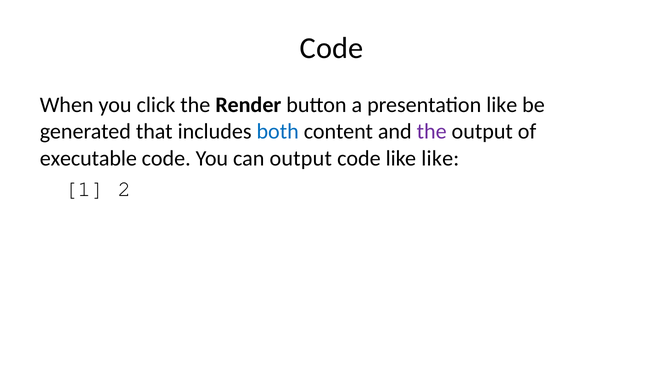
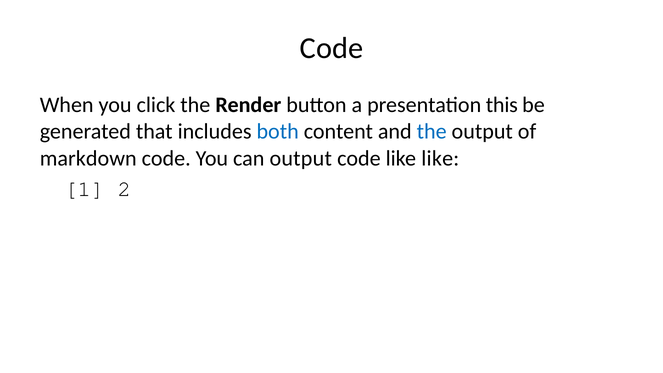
presentation like: like -> this (502, 105)
the colour: purple -> blue (432, 132)
executable: executable -> markdown (88, 158)
